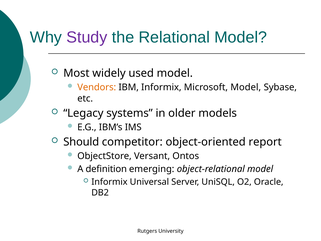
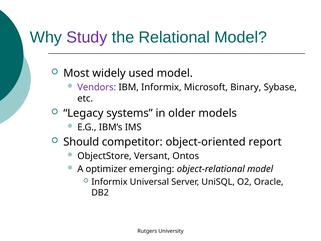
Vendors colour: orange -> purple (97, 87)
Microsoft Model: Model -> Binary (246, 87)
definition: definition -> optimizer (106, 169)
